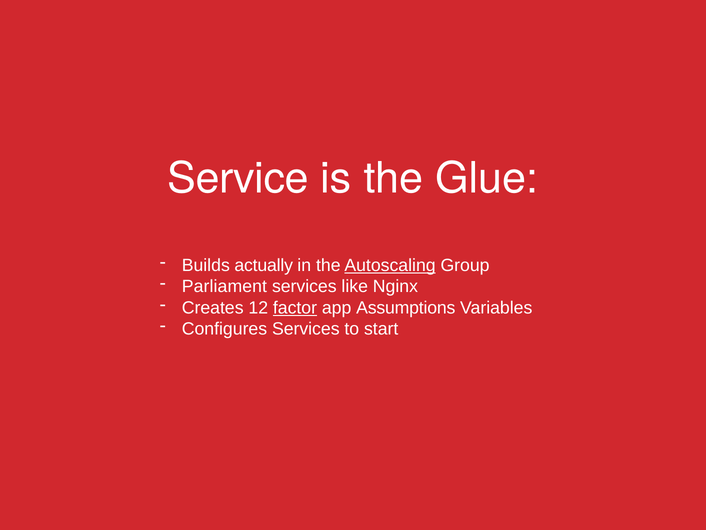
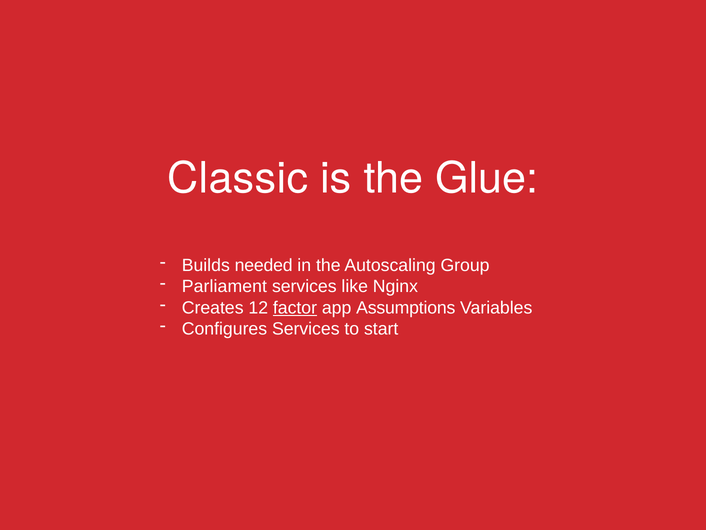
Service: Service -> Classic (238, 178)
actually: actually -> needed (264, 265)
Autoscaling underline: present -> none (390, 265)
